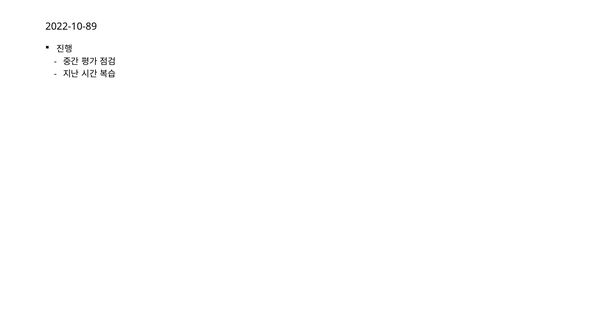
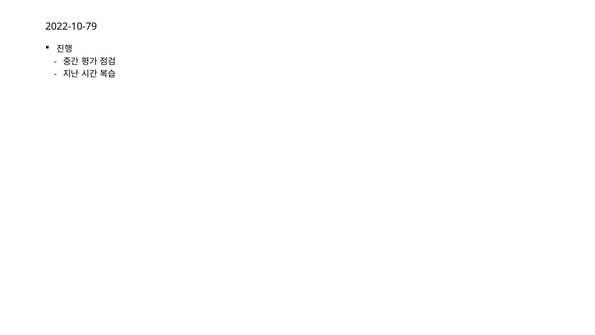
2022-10-89: 2022-10-89 -> 2022-10-79 (71, 27)
